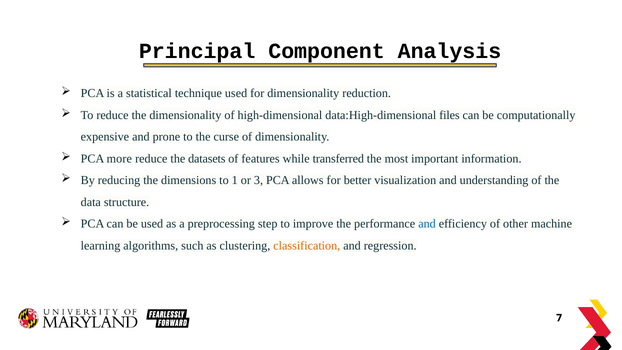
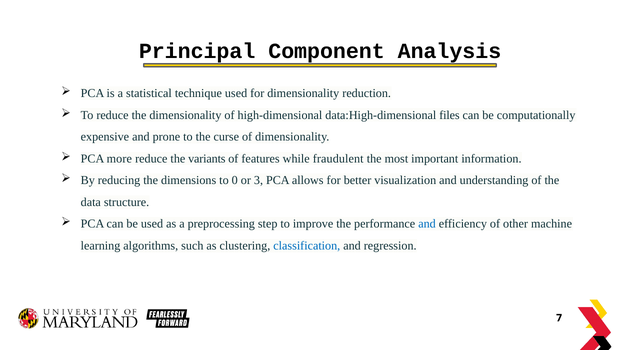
datasets: datasets -> variants (207, 159)
transferred: transferred -> fraudulent (338, 159)
1: 1 -> 0 (235, 180)
classification colour: orange -> blue (307, 246)
